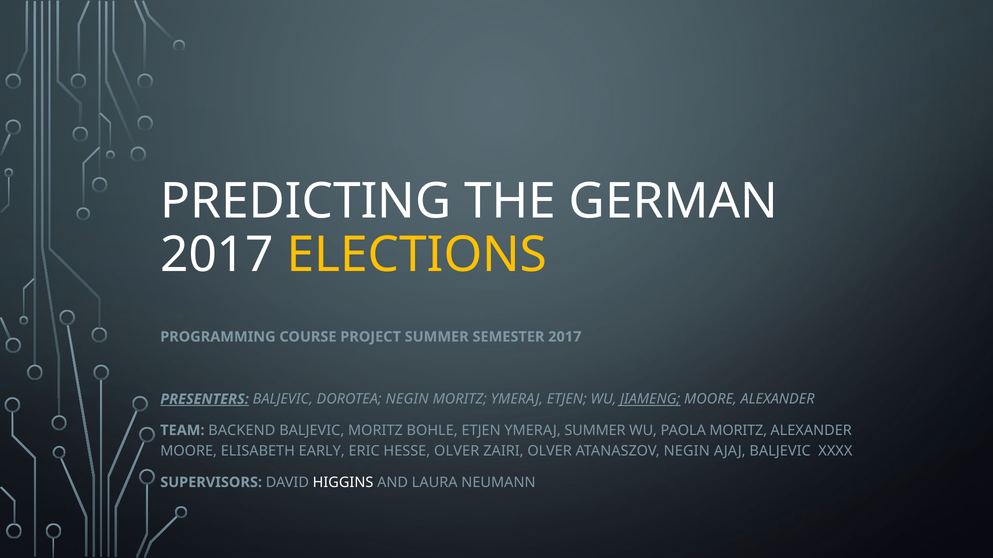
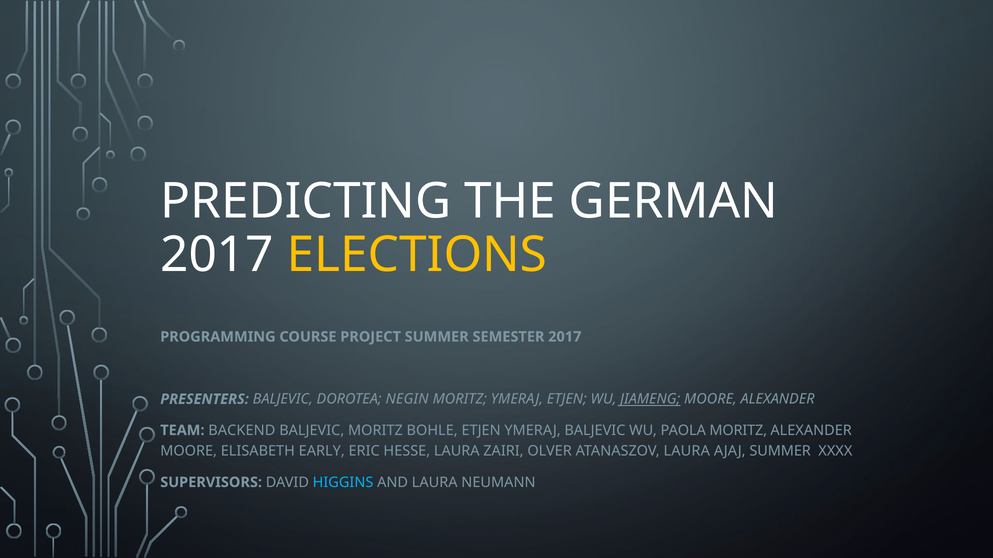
PRESENTERS underline: present -> none (205, 400)
YMERAJ SUMMER: SUMMER -> BALJEVIC (595, 431)
HESSE OLVER: OLVER -> LAURA (457, 452)
ATANASZOV NEGIN: NEGIN -> LAURA (687, 452)
AJAJ BALJEVIC: BALJEVIC -> SUMMER (780, 452)
HIGGINS colour: white -> light blue (343, 483)
